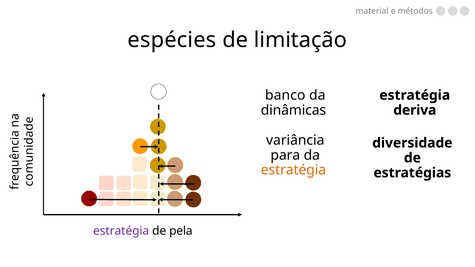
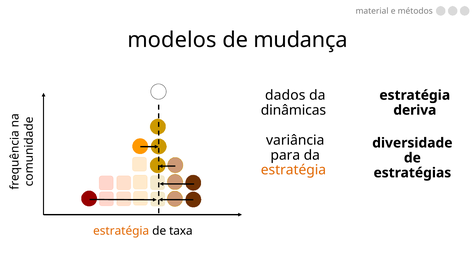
espécies: espécies -> modelos (172, 40)
limitação: limitação -> mudança (300, 40)
banco: banco -> dados (285, 95)
estratégia colour: purple -> orange (121, 231)
pela: pela -> taxa (181, 231)
